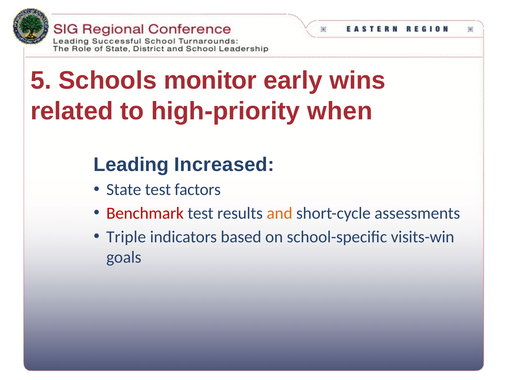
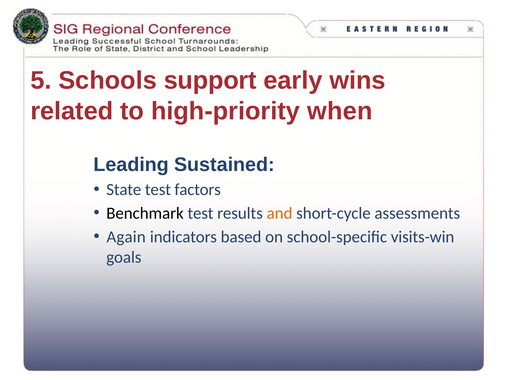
monitor: monitor -> support (210, 81)
Increased: Increased -> Sustained (224, 164)
Benchmark colour: red -> black (145, 213)
Triple: Triple -> Again (126, 237)
